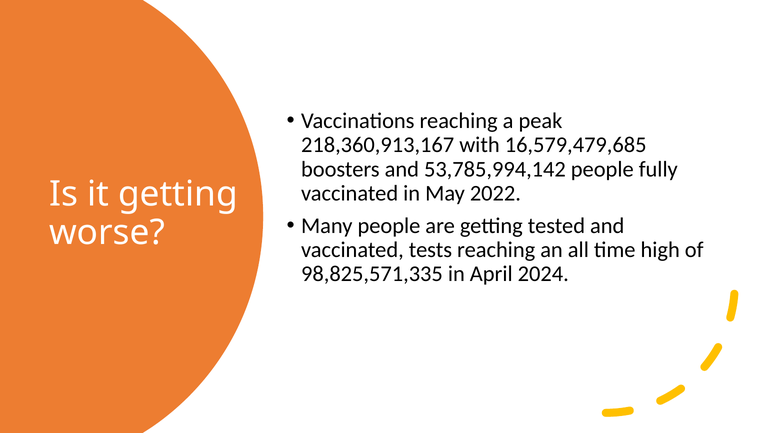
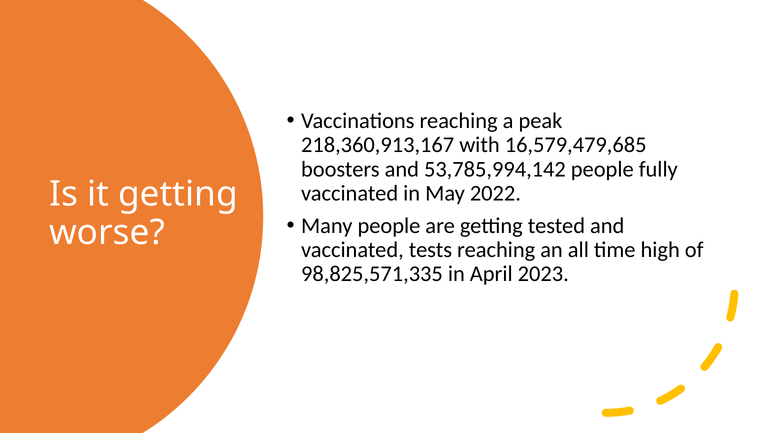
2024: 2024 -> 2023 (543, 274)
